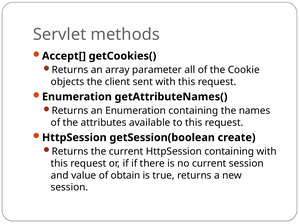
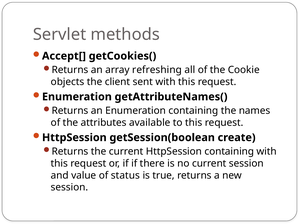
parameter: parameter -> refreshing (157, 70)
obtain: obtain -> status (125, 176)
